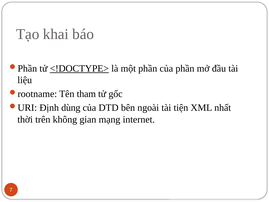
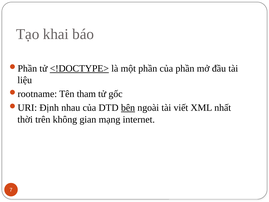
dùng: dùng -> nhau (71, 108)
bên underline: none -> present (128, 108)
tiện: tiện -> viết (181, 108)
